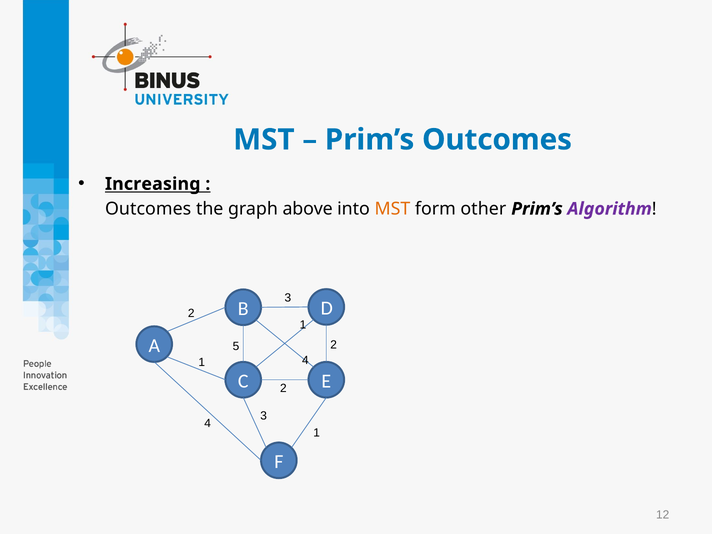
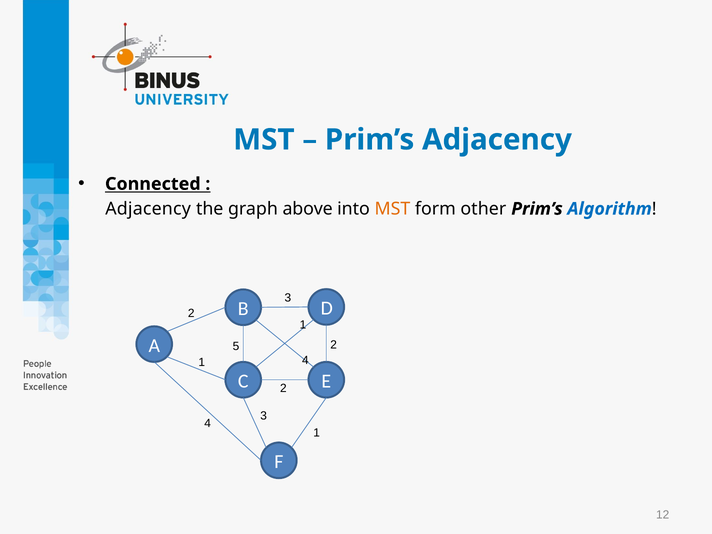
Prim’s Outcomes: Outcomes -> Adjacency (497, 140)
Increasing: Increasing -> Connected (153, 184)
Outcomes: Outcomes -> Adjacency (148, 209)
Algorithm colour: purple -> blue (610, 209)
